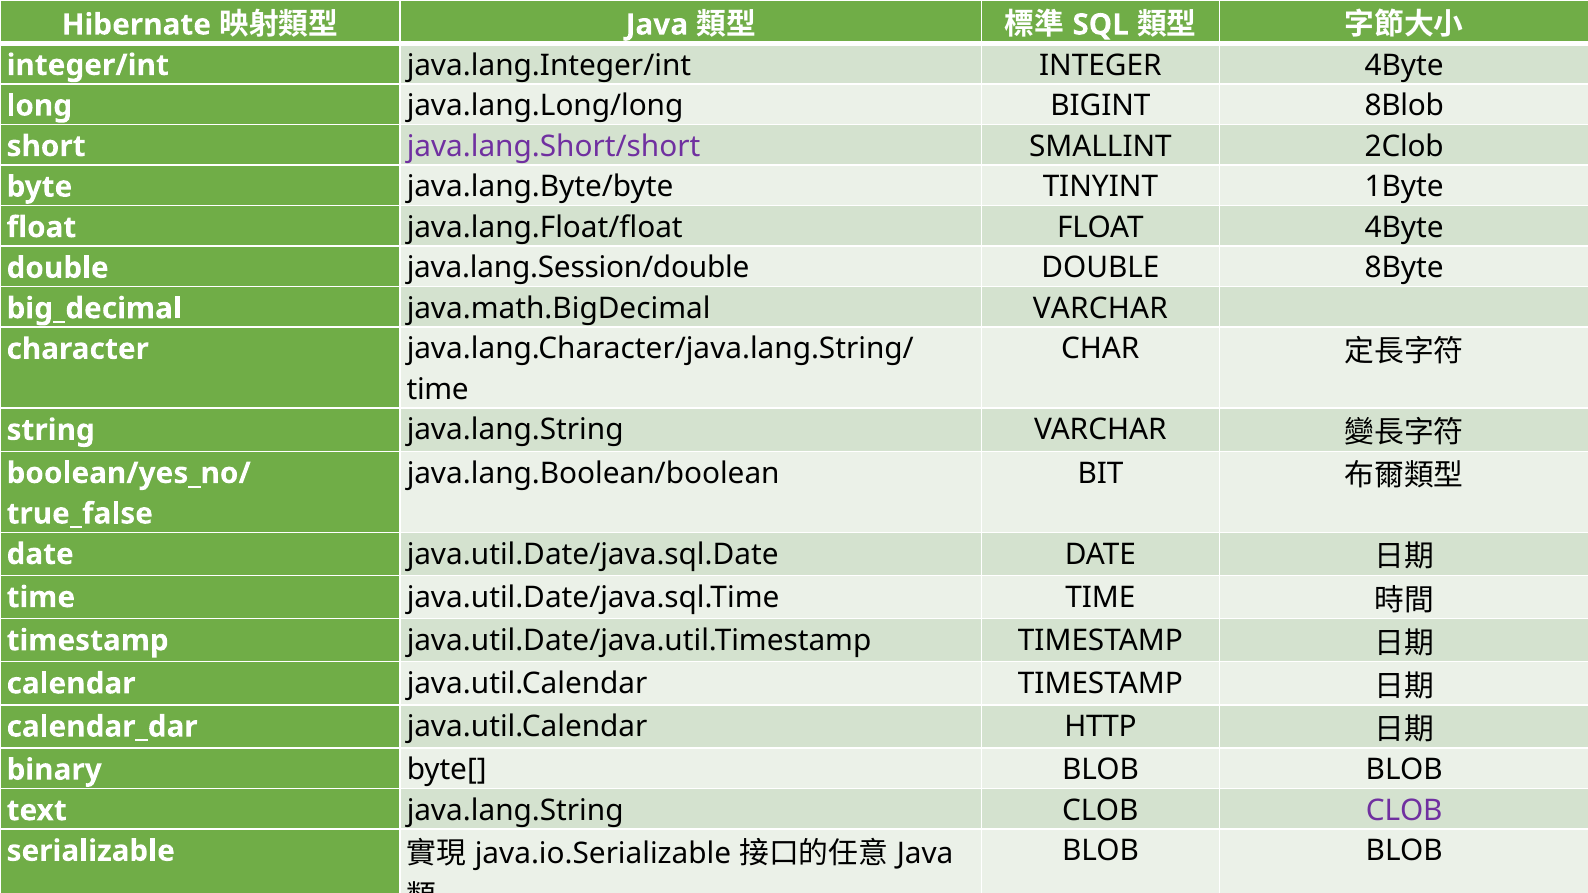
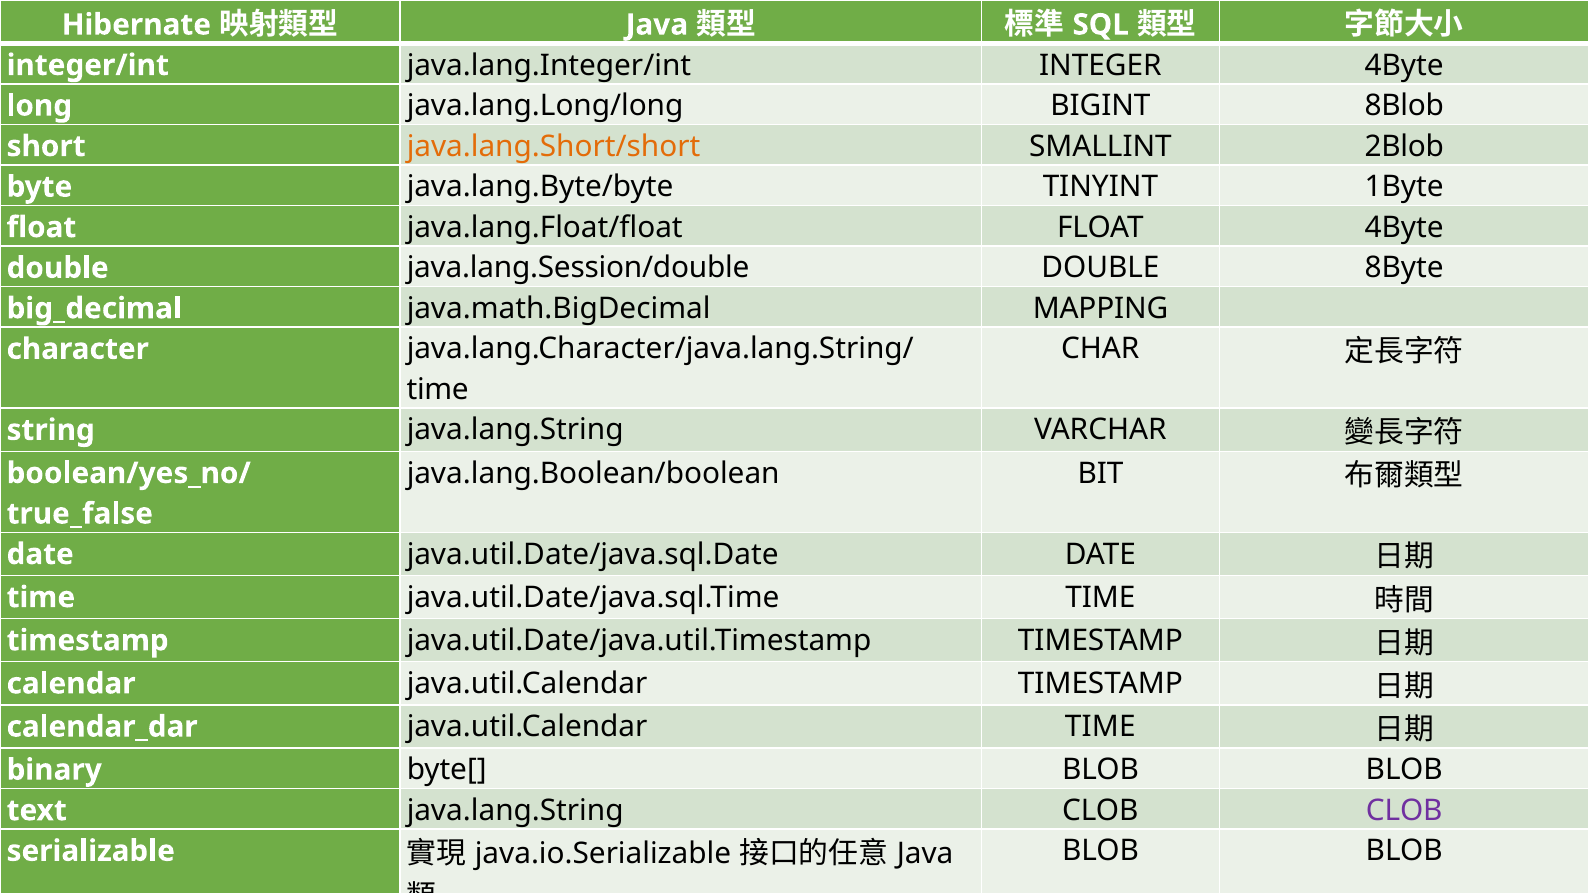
java.lang.Short/short colour: purple -> orange (554, 146)
2Clob: 2Clob -> 2Blob (1404, 146)
java.math.BigDecimal VARCHAR: VARCHAR -> MAPPING (1100, 309)
java.util.Calendar HTTP: HTTP -> TIME (1100, 727)
